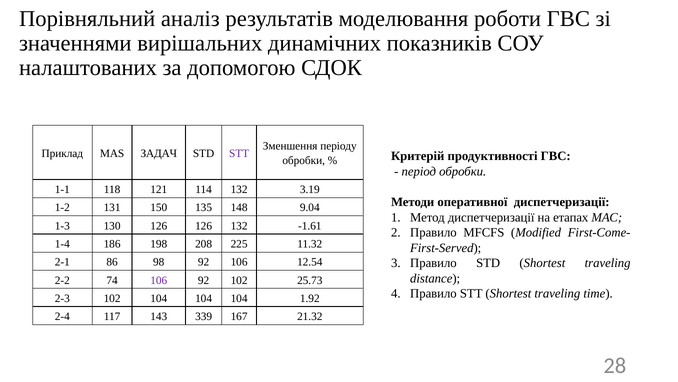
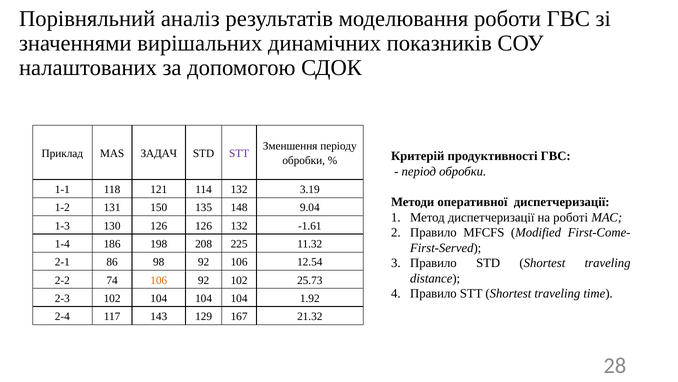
етапах: етапах -> роботі (571, 217)
106 colour: purple -> orange (159, 280)
339: 339 -> 129 (204, 316)
